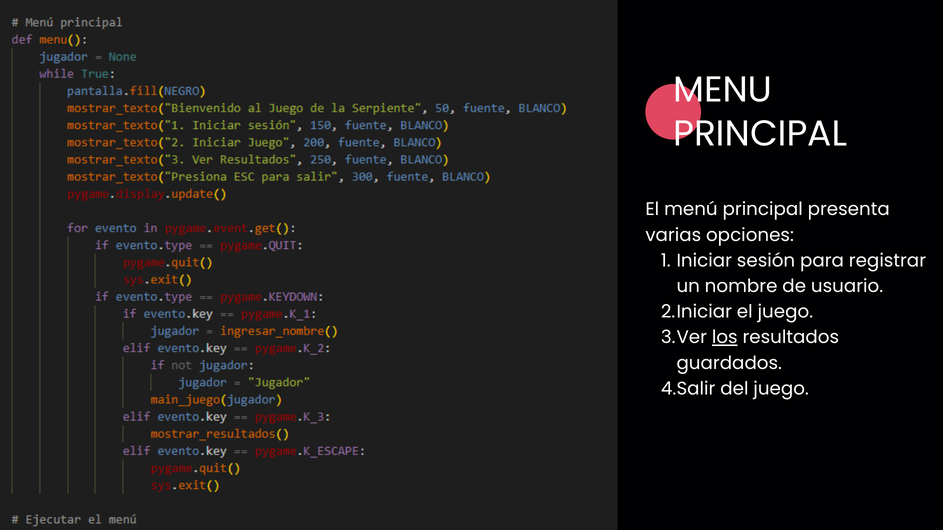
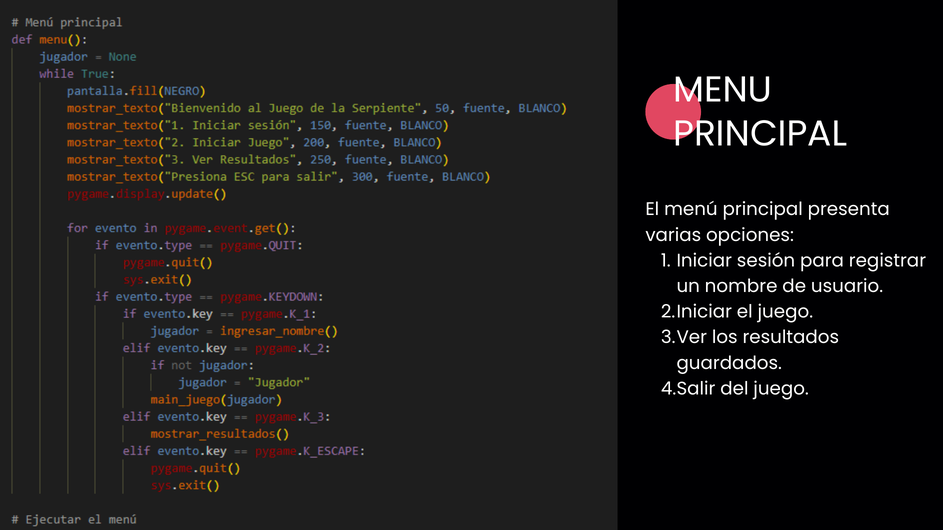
los underline: present -> none (725, 338)
